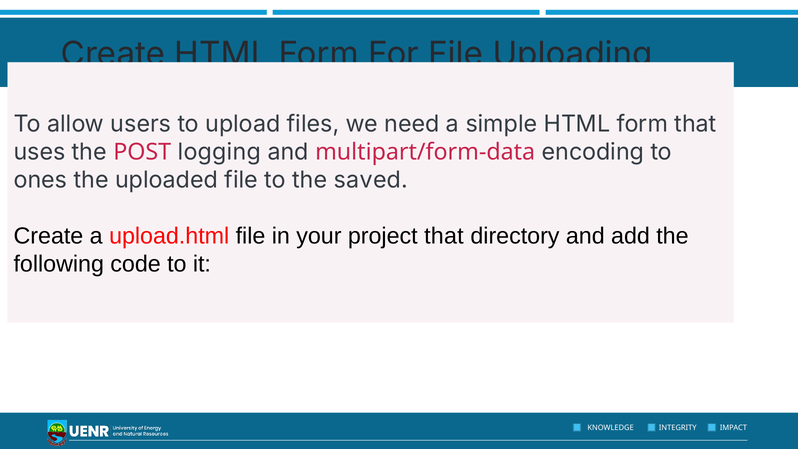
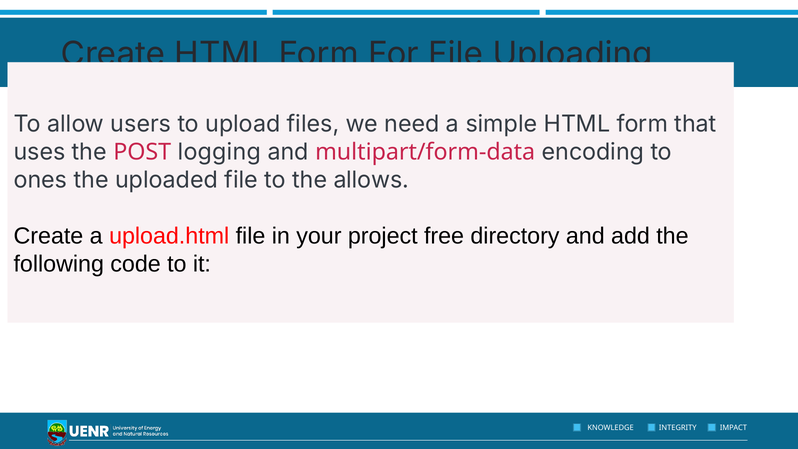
saved: saved -> allows (371, 180)
project that: that -> free (444, 236)
